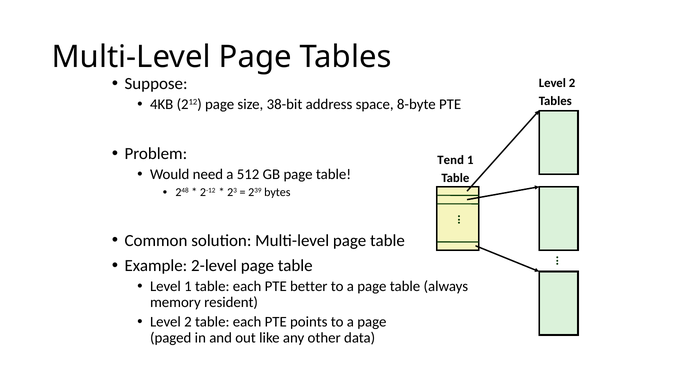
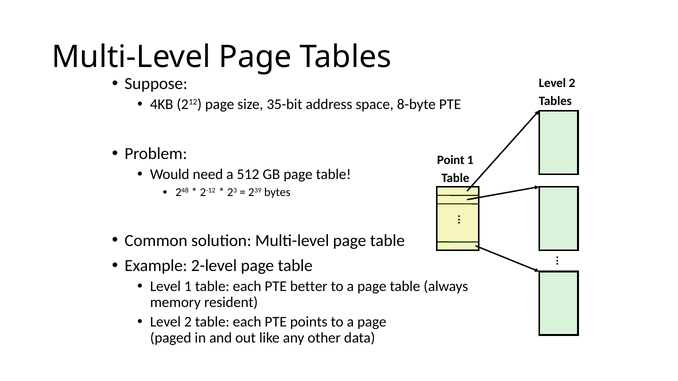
38-bit: 38-bit -> 35-bit (284, 104)
Tend: Tend -> Point (451, 160)
